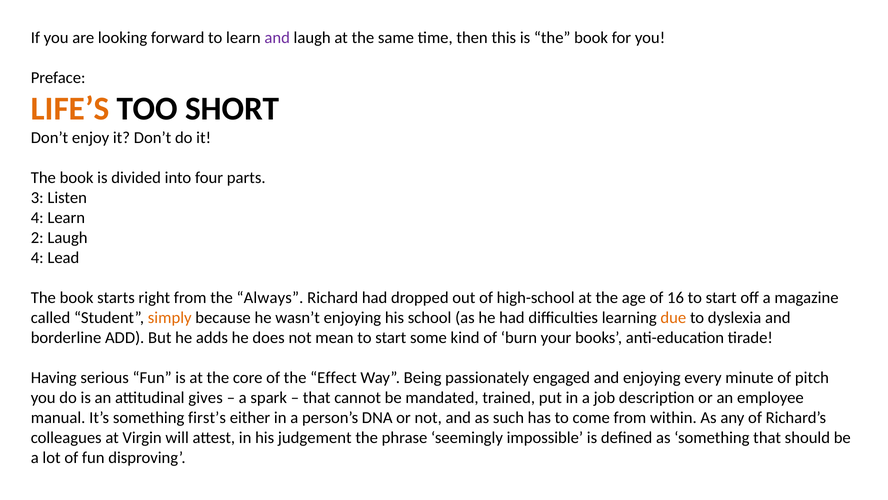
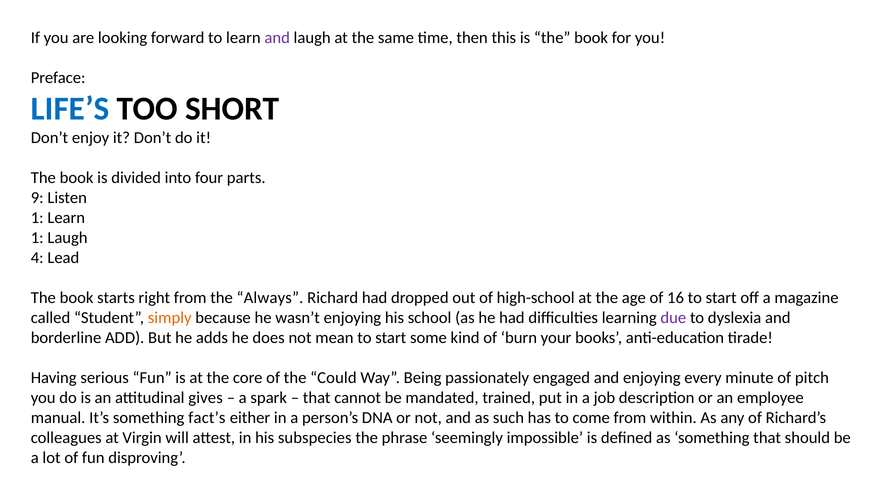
LIFE’S colour: orange -> blue (70, 109)
3: 3 -> 9 (37, 197)
4: 4 -> 1 (37, 217)
2: 2 -> 1 (37, 237)
due colour: orange -> purple (673, 317)
Effect: Effect -> Could (333, 377)
first’s: first’s -> fact’s (207, 417)
judgement: judgement -> subspecies (315, 437)
